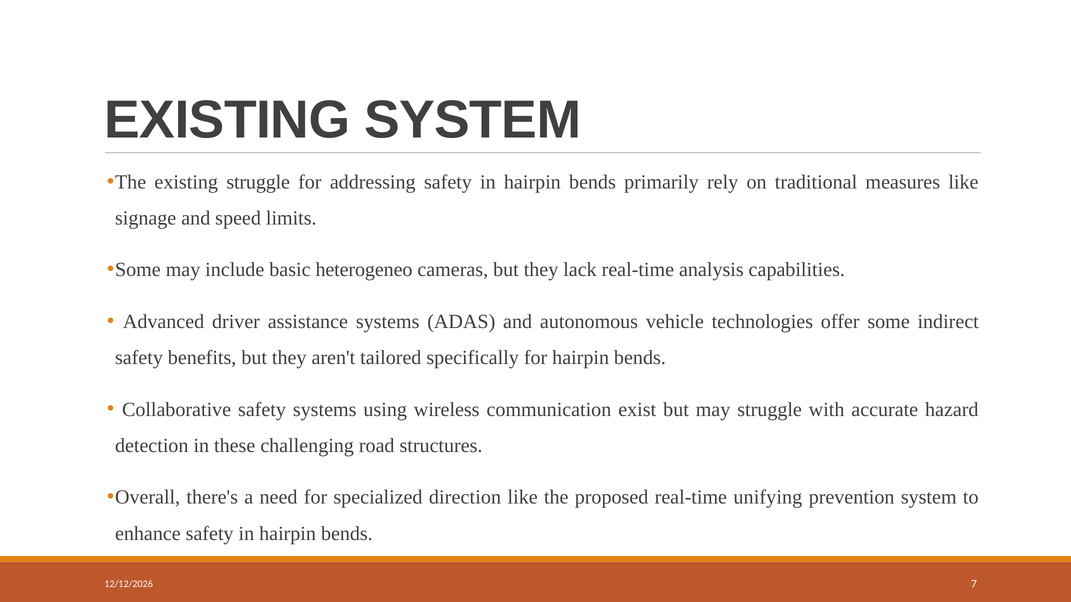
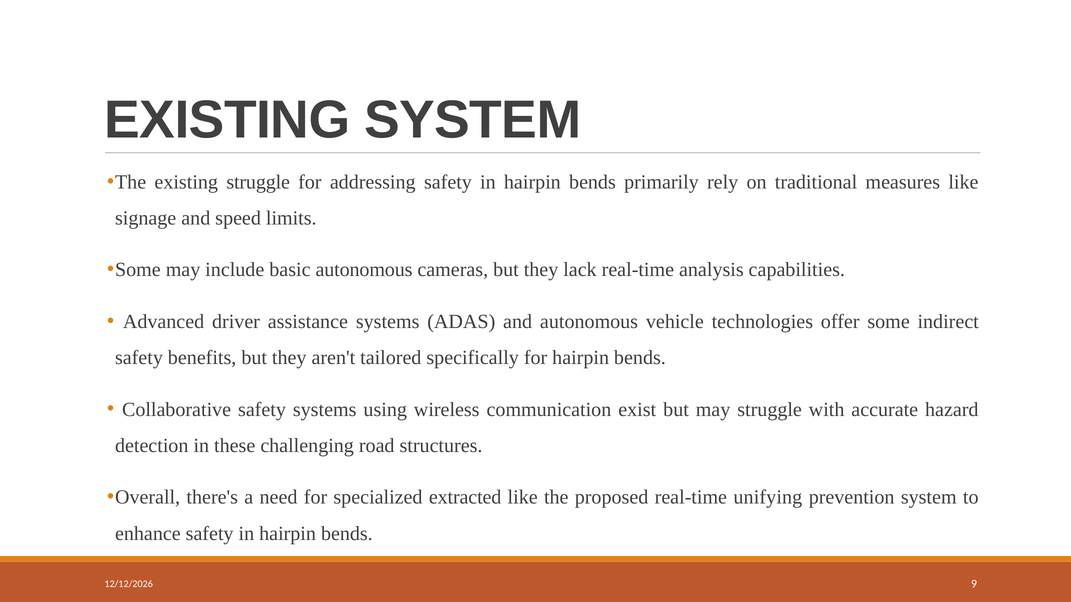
basic heterogeneo: heterogeneo -> autonomous (364, 270)
direction: direction -> extracted (465, 498)
7: 7 -> 9 (974, 584)
